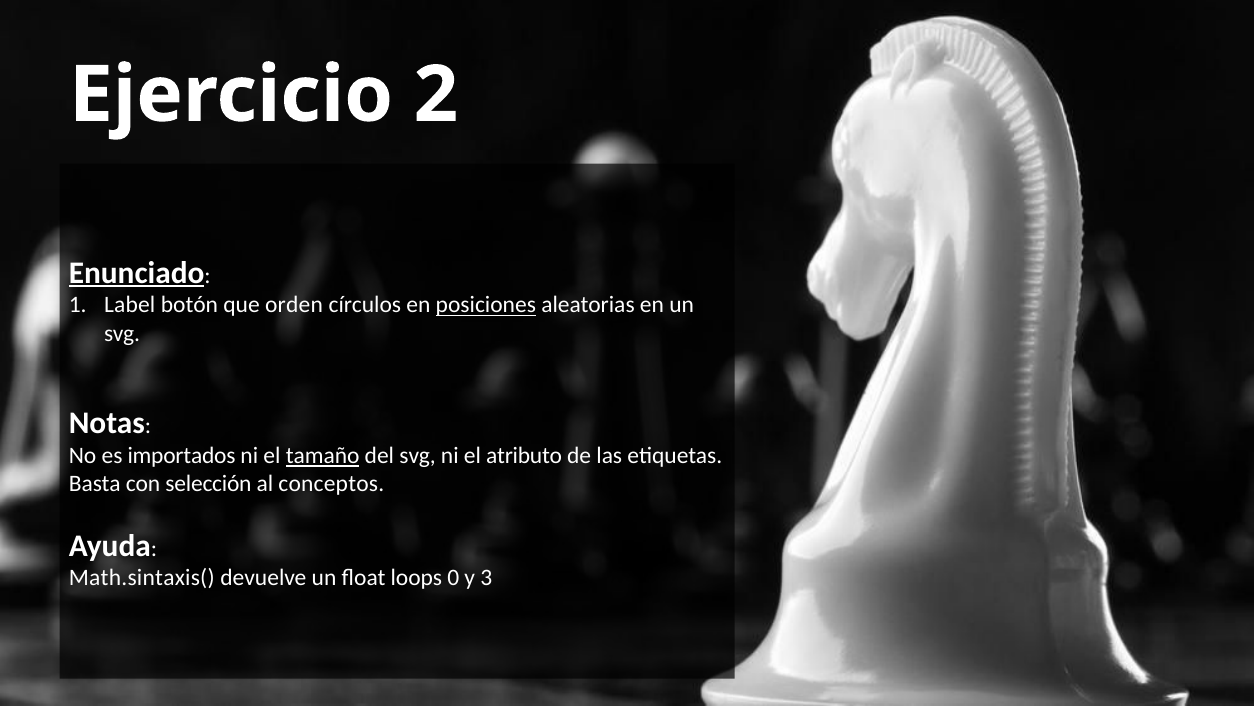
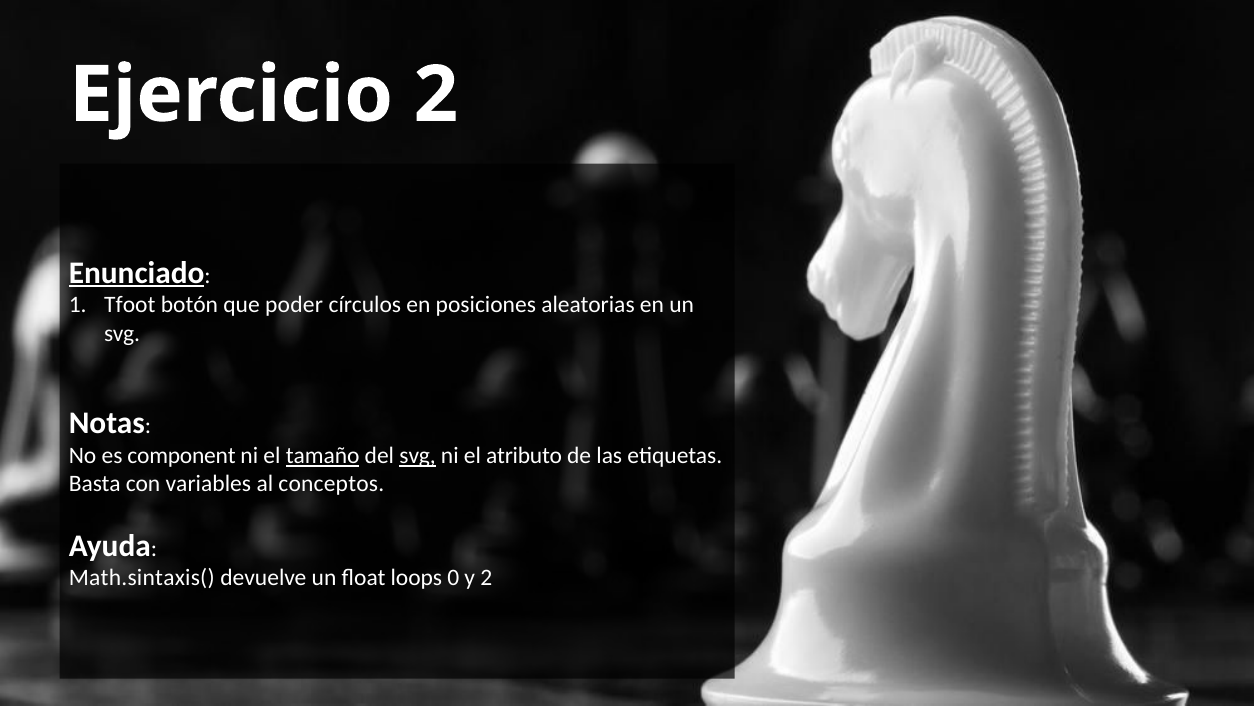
Label: Label -> Tfoot (130, 305)
orden: orden -> poder (294, 305)
posiciones underline: present -> none (486, 305)
importados: importados -> component (182, 455)
svg underline: none -> present (418, 455)
selección: selección -> variables (208, 484)
y 3: 3 -> 2 (486, 578)
